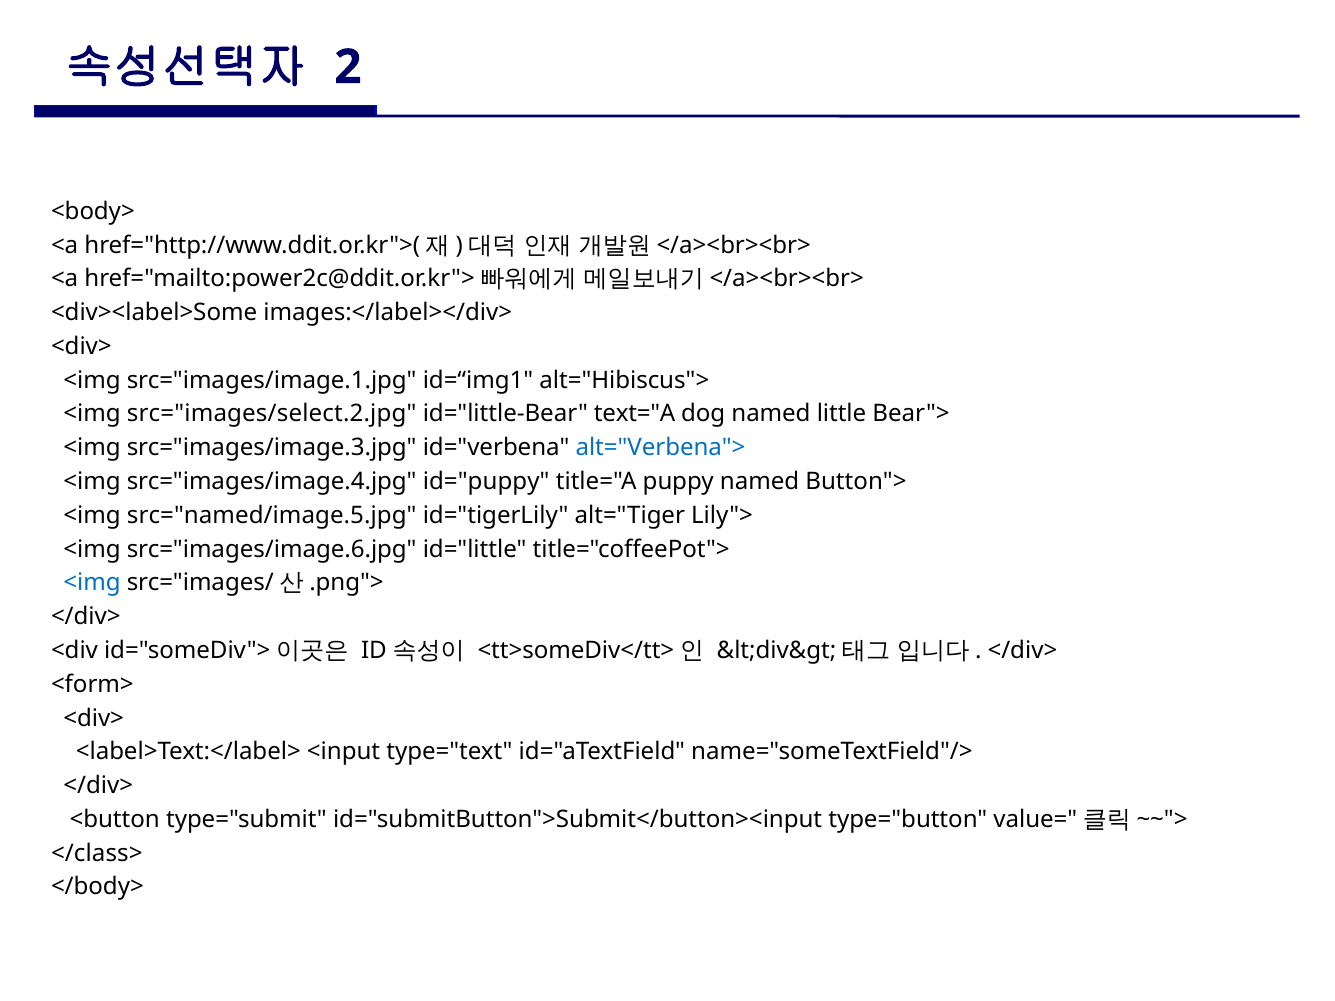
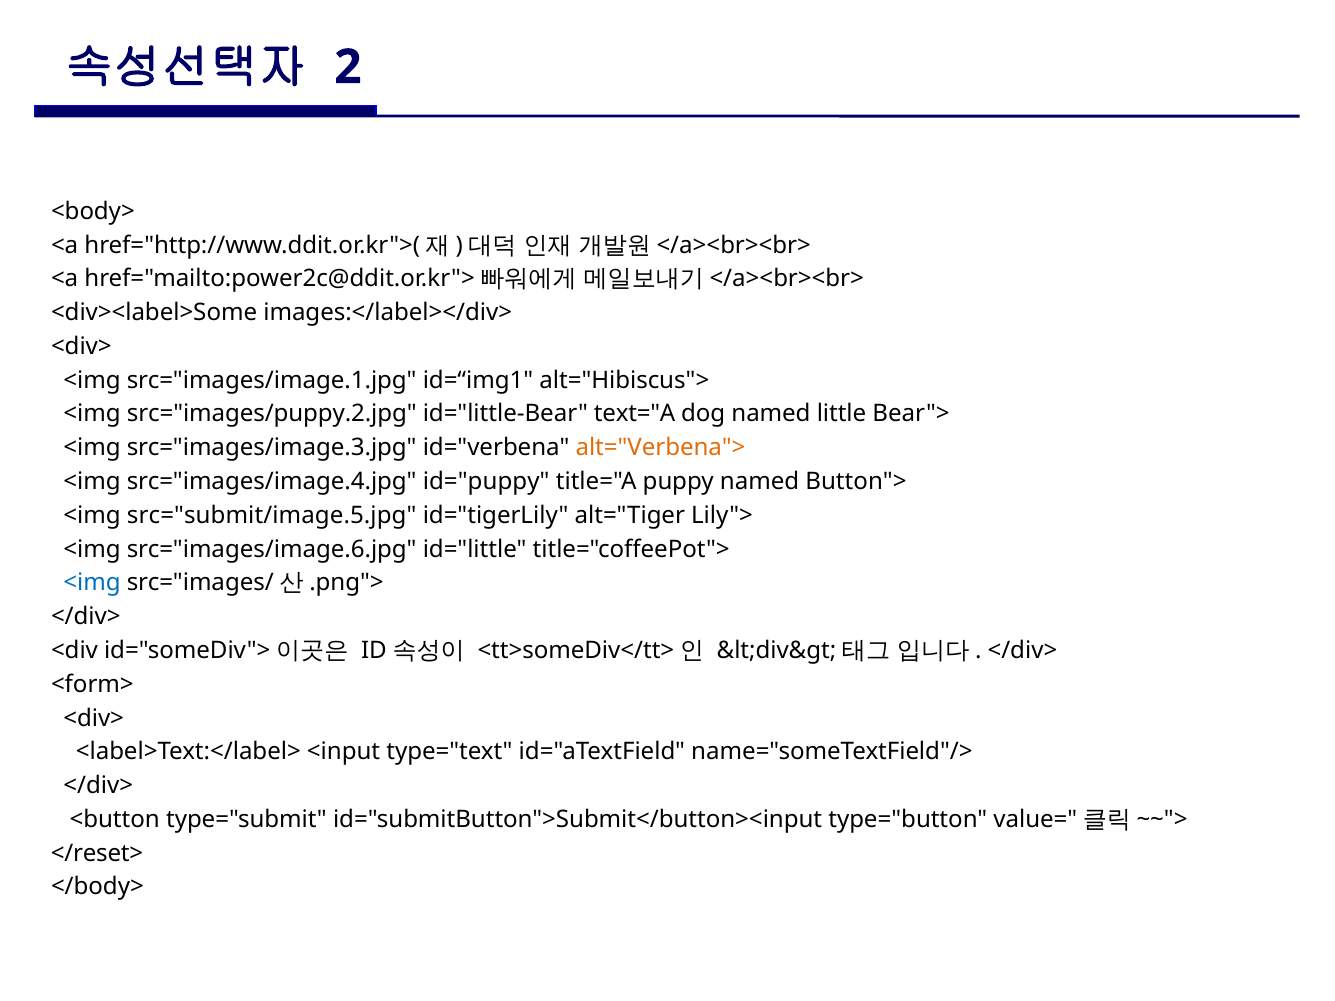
src="images/select.2.jpg: src="images/select.2.jpg -> src="images/puppy.2.jpg (272, 414)
alt="Verbena"> colour: blue -> orange (661, 448)
src="named/image.5.jpg: src="named/image.5.jpg -> src="submit/image.5.jpg (272, 515)
</class>: </class> -> </reset> (97, 853)
